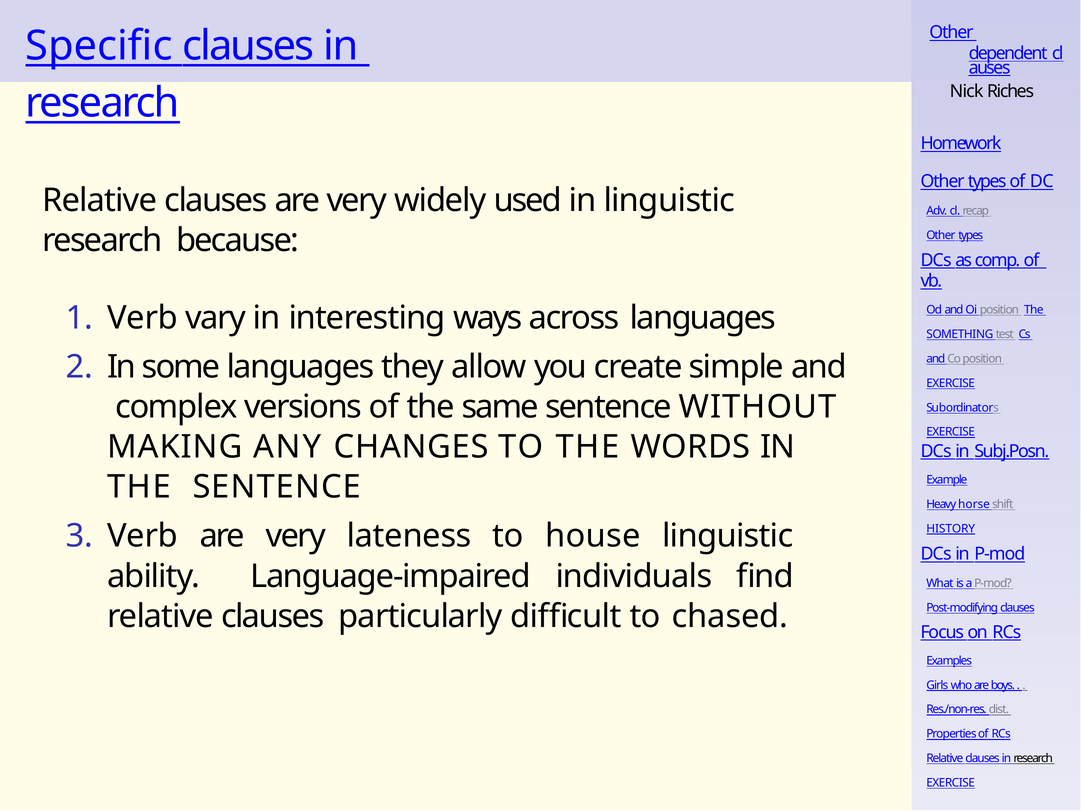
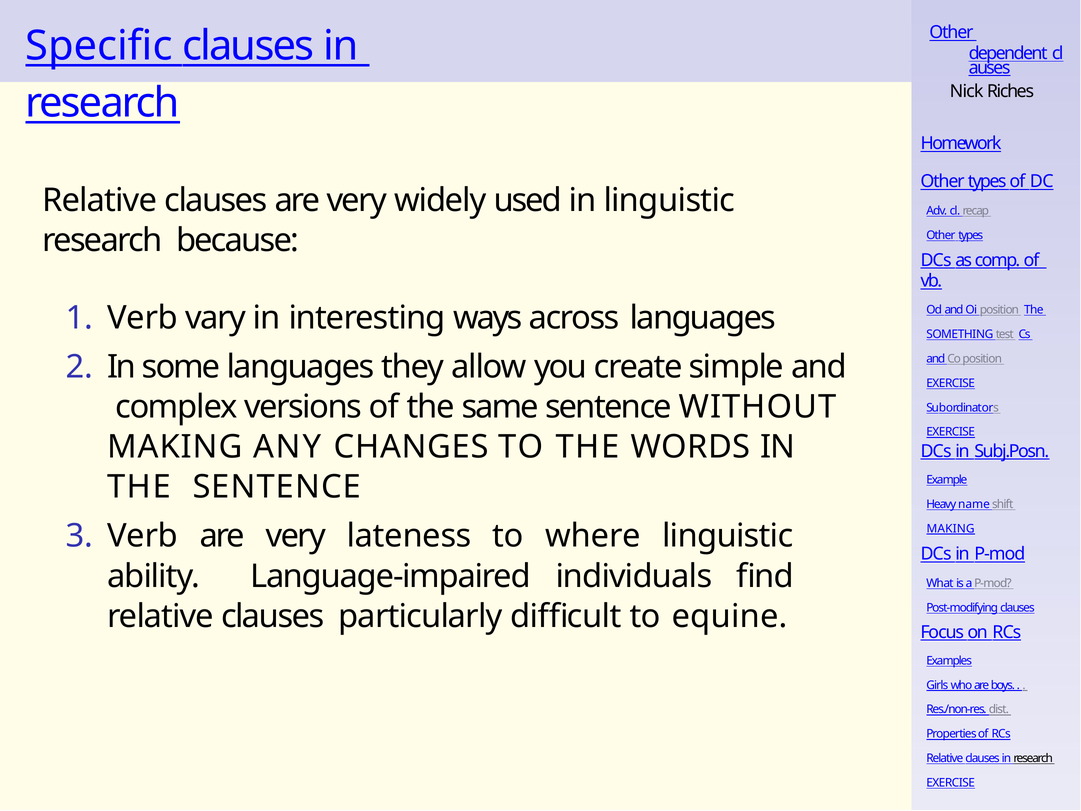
horse: horse -> name (974, 504)
HISTORY: HISTORY -> MAKING (951, 529)
house: house -> where (593, 536)
chased: chased -> equine (730, 617)
